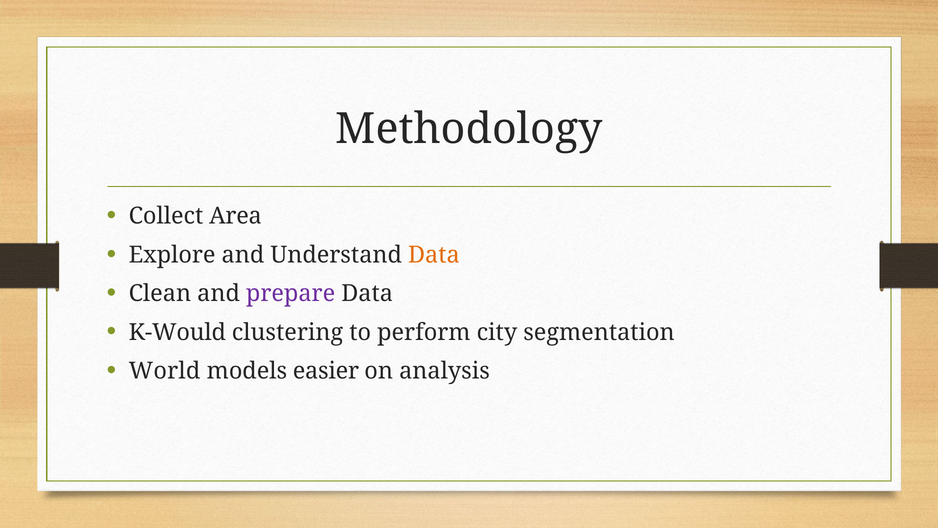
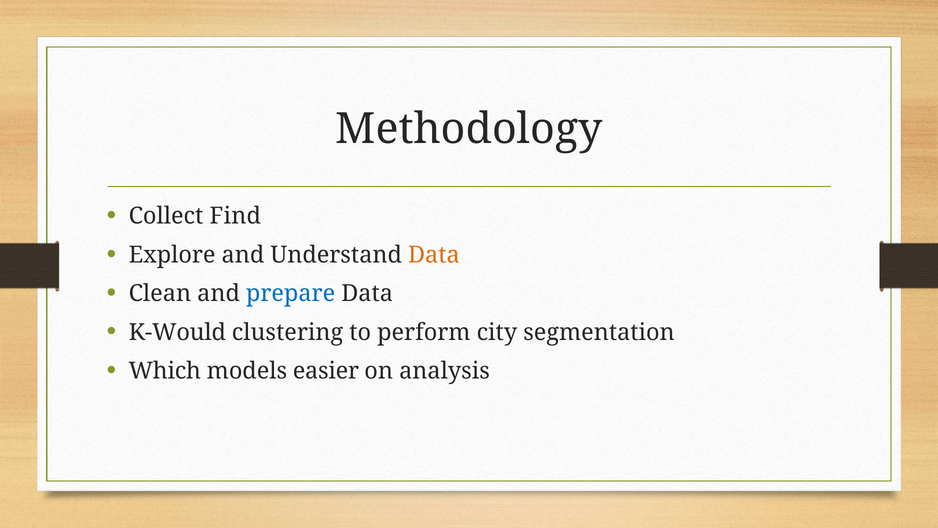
Area: Area -> Find (235, 216)
prepare colour: purple -> blue (291, 293)
World: World -> Which (165, 371)
